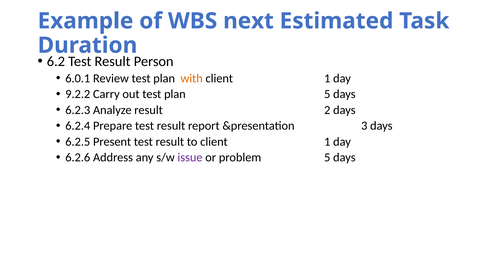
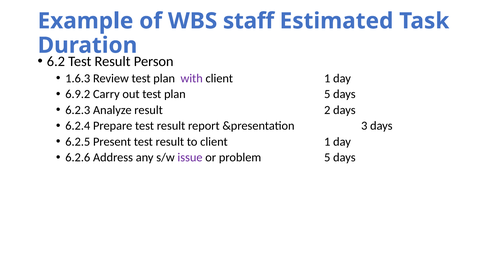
next: next -> staff (249, 21)
6.0.1: 6.0.1 -> 1.6.3 (78, 78)
with colour: orange -> purple (192, 78)
9.2.2: 9.2.2 -> 6.9.2 (78, 94)
